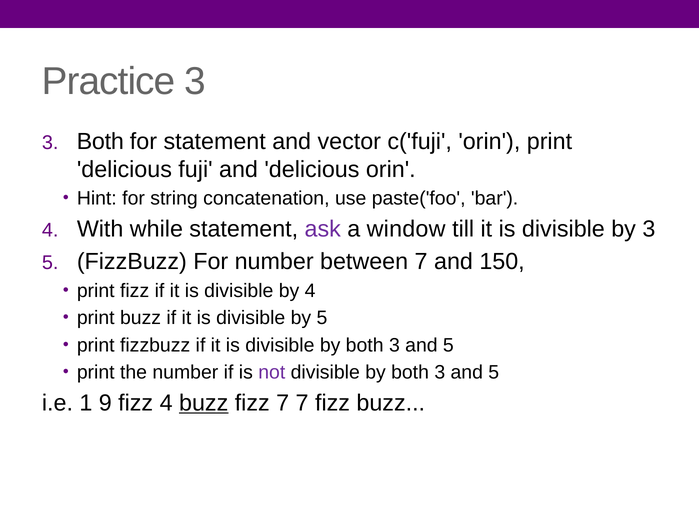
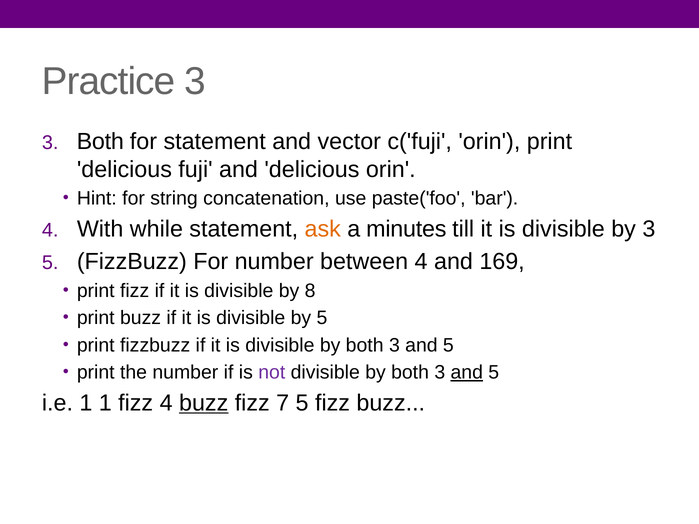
ask colour: purple -> orange (323, 229)
window: window -> minutes (406, 229)
between 7: 7 -> 4 (421, 262)
150: 150 -> 169 (502, 262)
by 4: 4 -> 8 (310, 291)
and underline: none -> present (467, 373)
1 9: 9 -> 1 (105, 403)
7 7: 7 -> 5 (302, 403)
